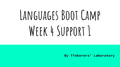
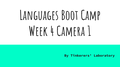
Support: Support -> Camera (71, 32)
